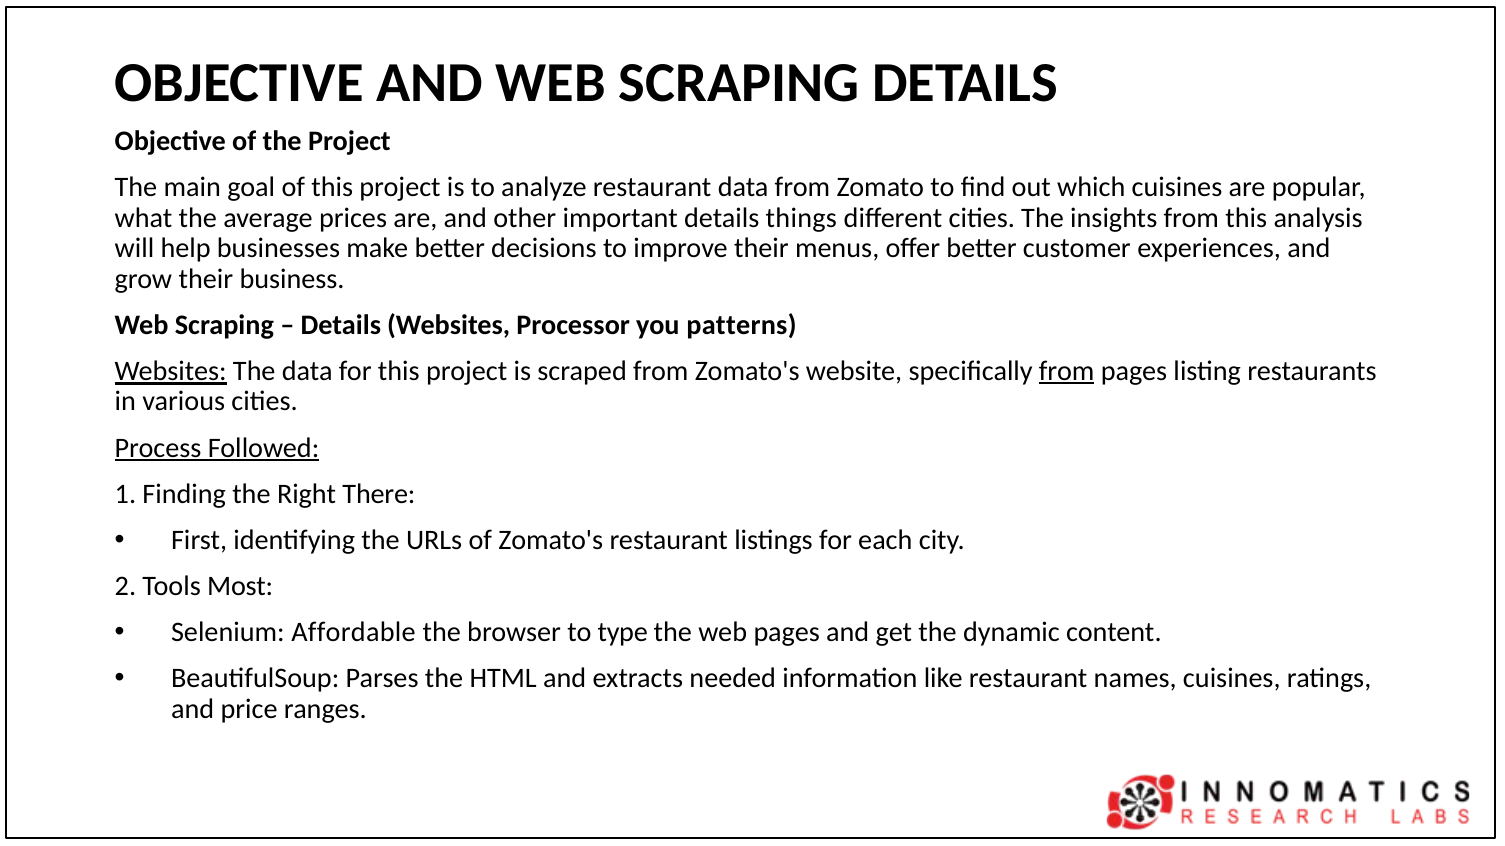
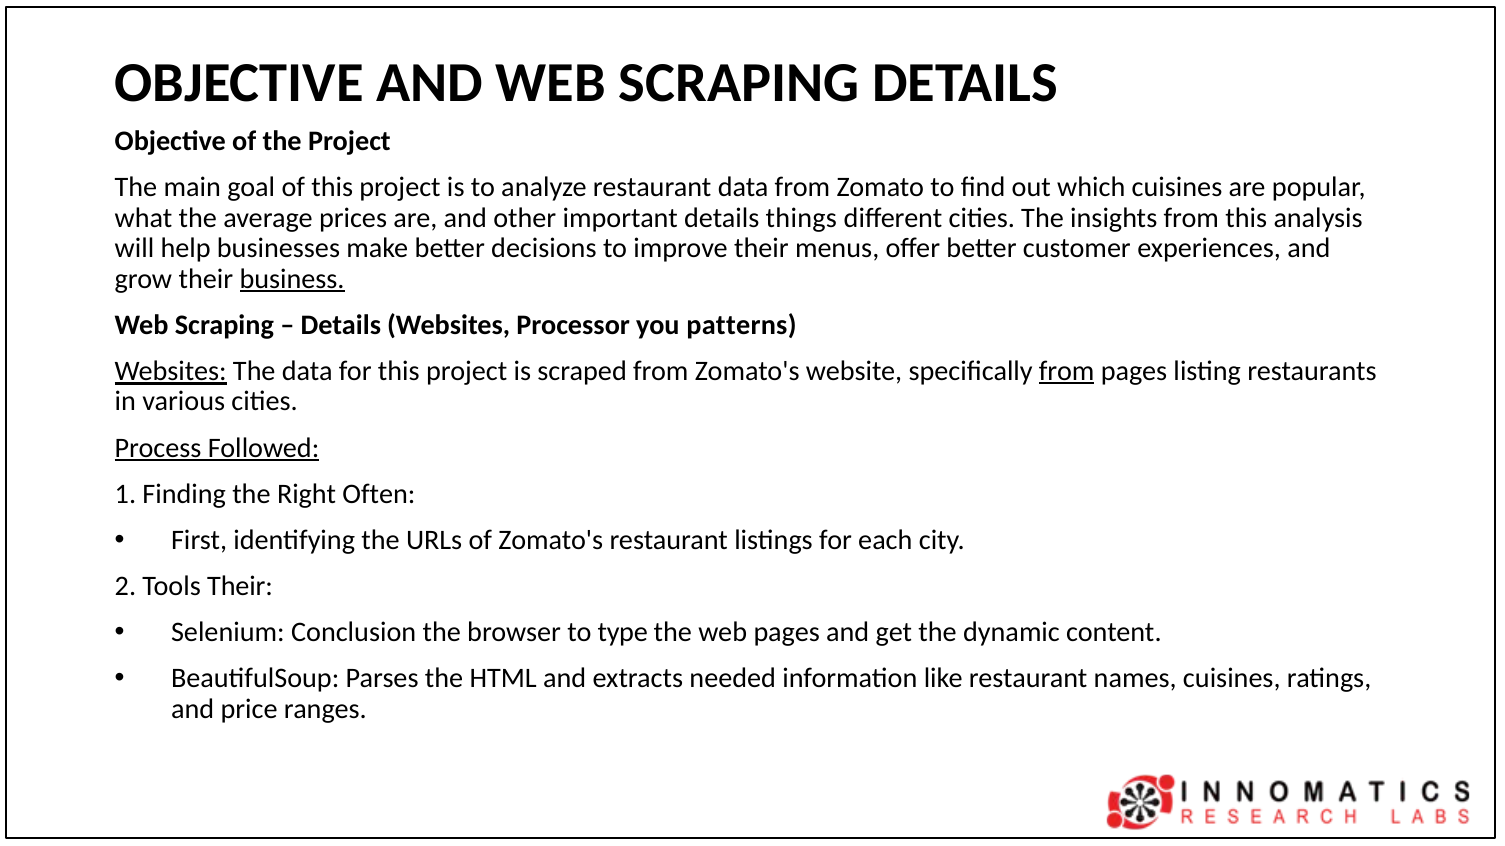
business underline: none -> present (292, 279)
There: There -> Often (379, 494)
Tools Most: Most -> Their (240, 587)
Affordable: Affordable -> Conclusion (354, 633)
